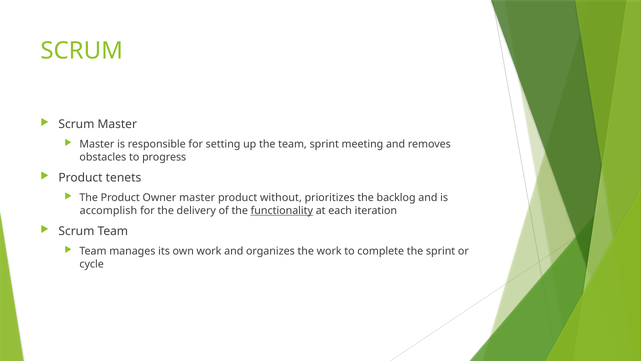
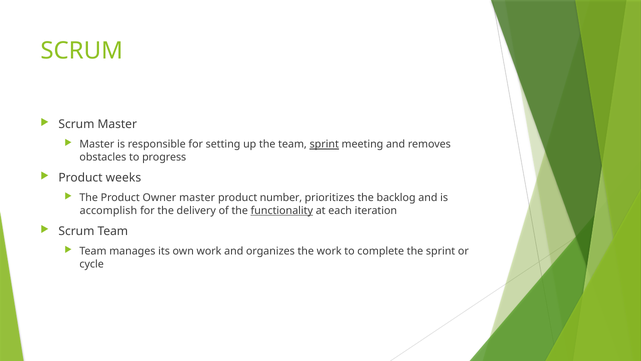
sprint underline: none -> present (324, 144)
tenets: tenets -> weeks (123, 177)
without: without -> number (281, 198)
